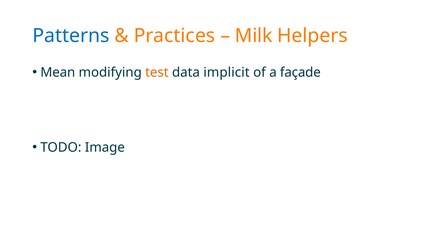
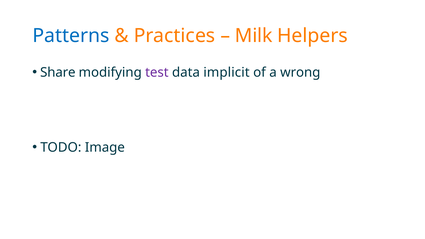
Mean: Mean -> Share (58, 72)
test colour: orange -> purple (157, 72)
façade: façade -> wrong (300, 72)
